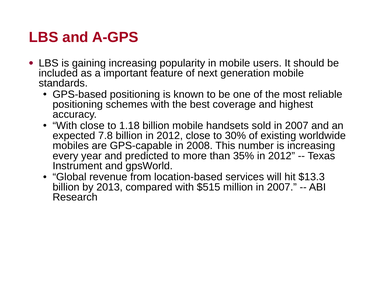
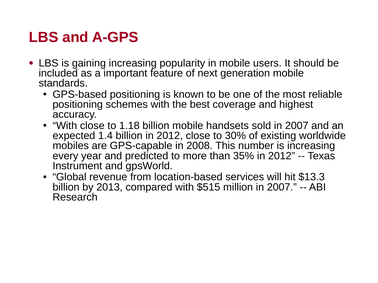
7.8: 7.8 -> 1.4 (105, 136)
